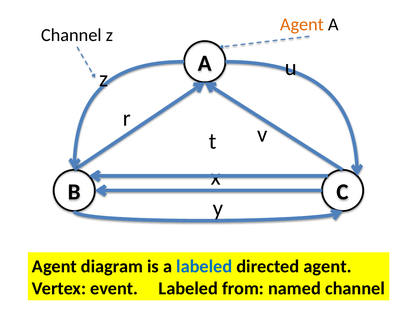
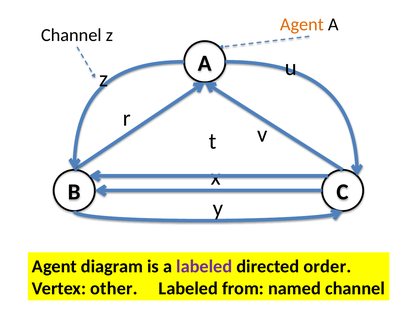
labeled colour: blue -> purple (204, 267)
directed agent: agent -> order (327, 267)
event: event -> other (114, 289)
